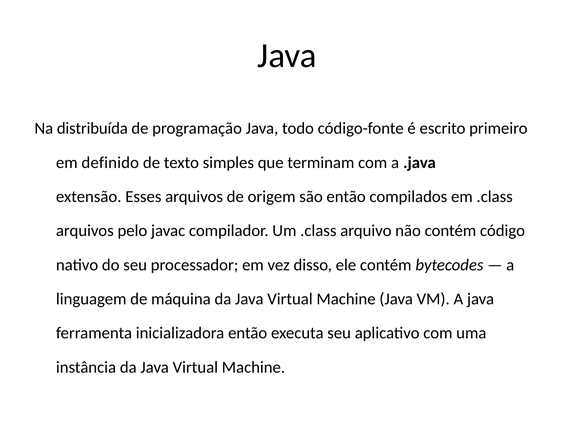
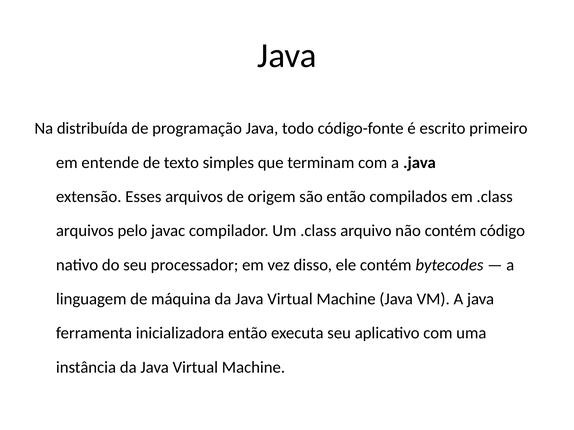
definido: definido -> entende (110, 163)
